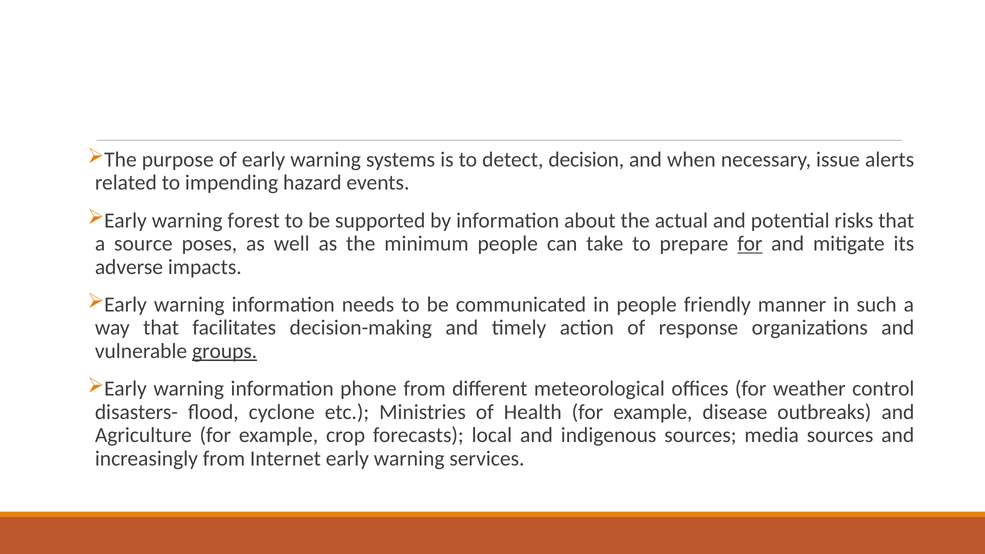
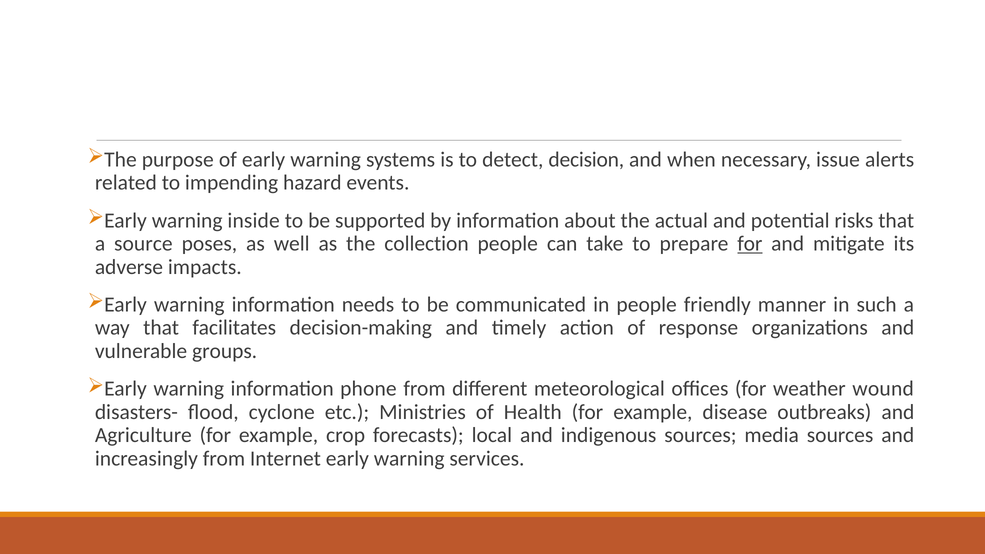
forest: forest -> inside (254, 220)
minimum: minimum -> collection (427, 244)
groups underline: present -> none (225, 351)
control: control -> wound (883, 389)
